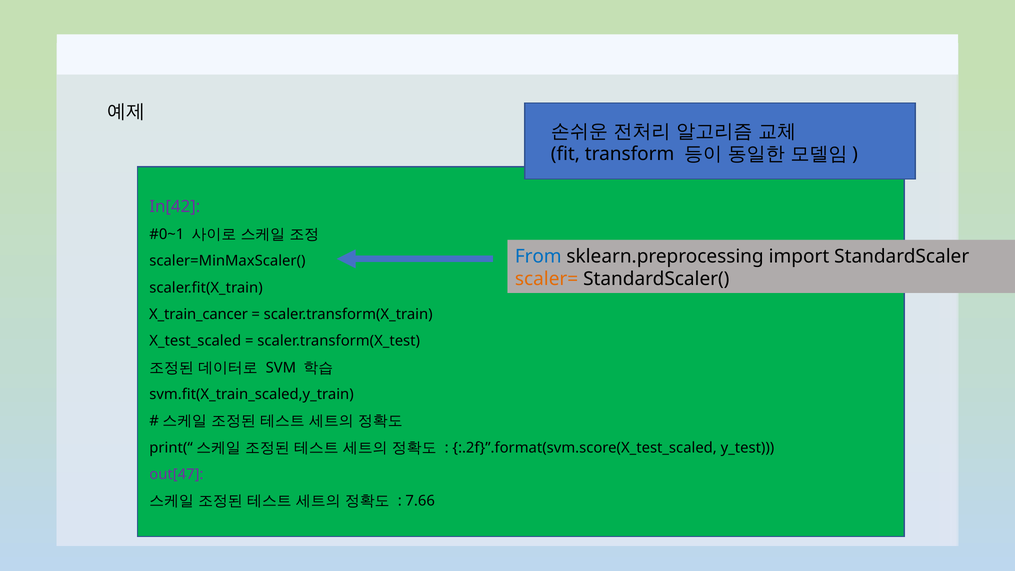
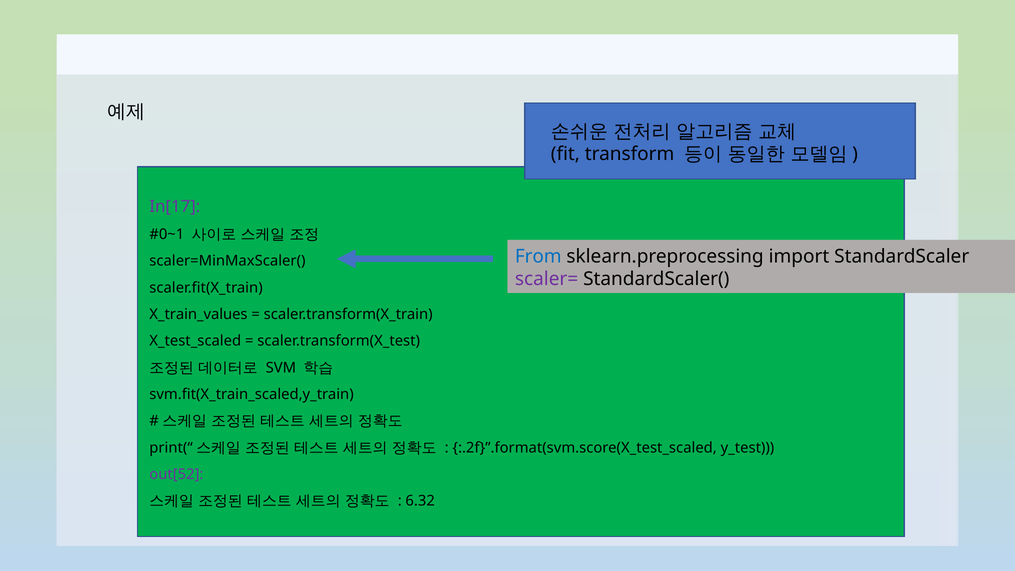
In[42: In[42 -> In[17 (175, 207)
scaler= colour: orange -> purple (547, 279)
X_train_cancer: X_train_cancer -> X_train_values (198, 314)
out[47: out[47 -> out[52 (176, 474)
7.66: 7.66 -> 6.32 (420, 501)
